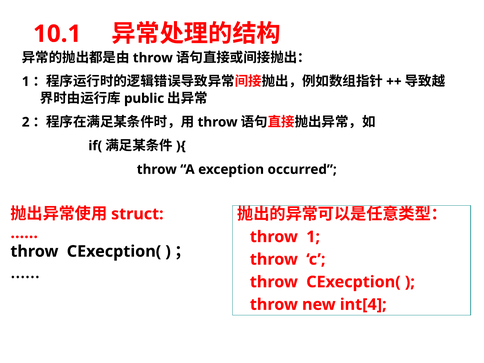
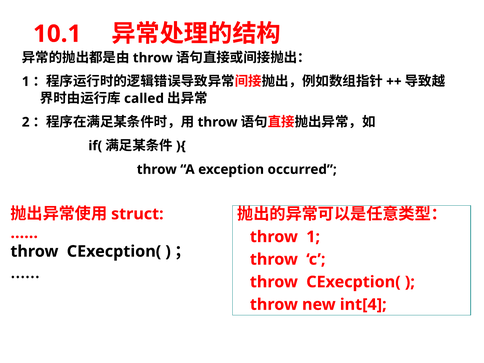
public: public -> called (144, 98)
